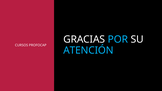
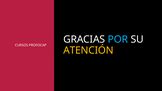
ATENCIÓN colour: light blue -> yellow (88, 50)
